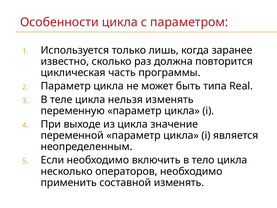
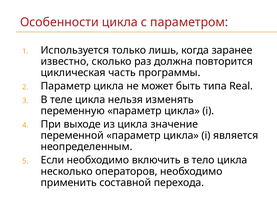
составной изменять: изменять -> перехода (179, 182)
